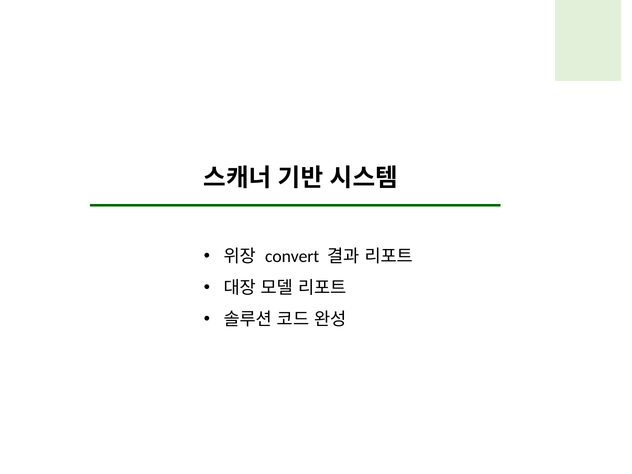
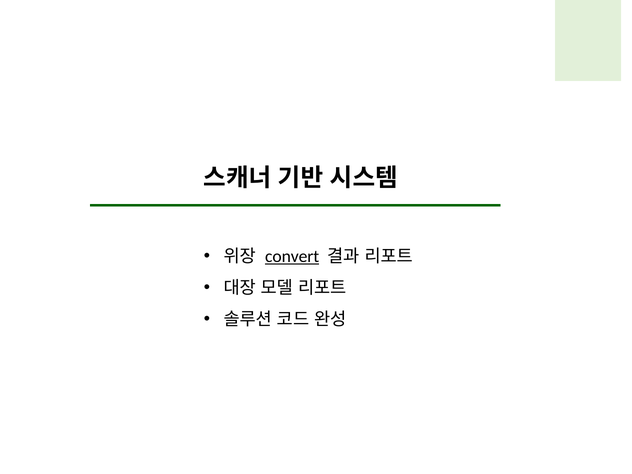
convert underline: none -> present (292, 256)
